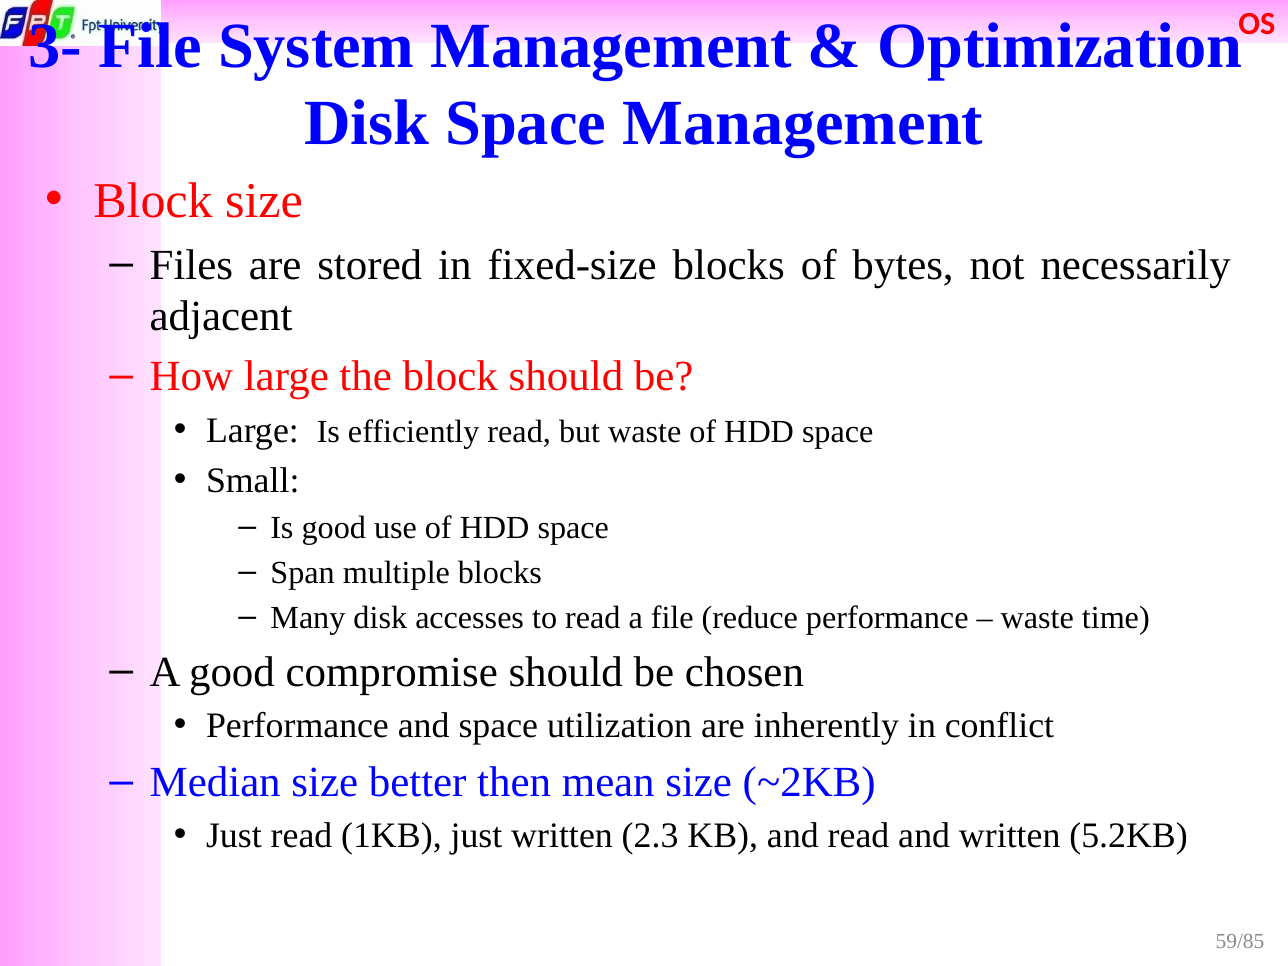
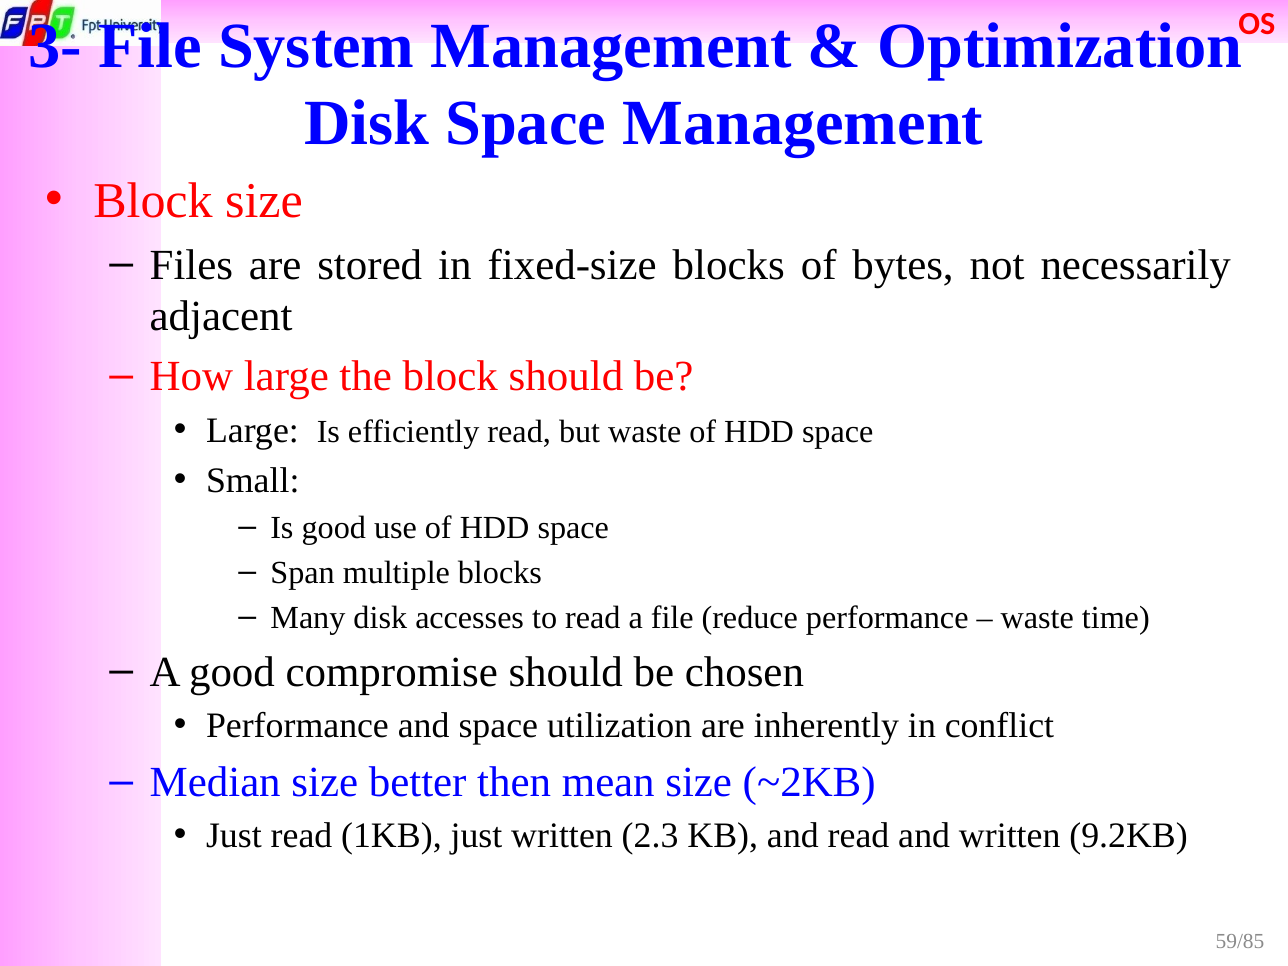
5.2KB: 5.2KB -> 9.2KB (1129, 836)
